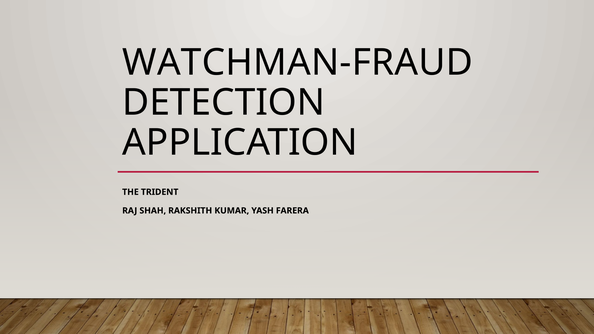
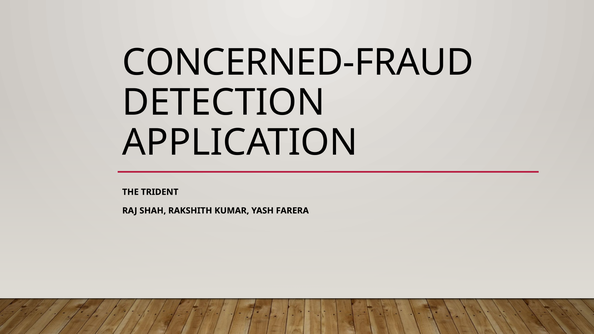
WATCHMAN-FRAUD: WATCHMAN-FRAUD -> CONCERNED-FRAUD (298, 62)
